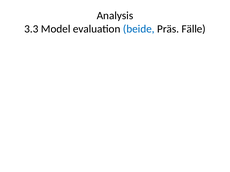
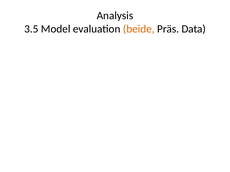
3.3: 3.3 -> 3.5 (31, 29)
beide colour: blue -> orange (139, 29)
Fälle: Fälle -> Data (194, 29)
